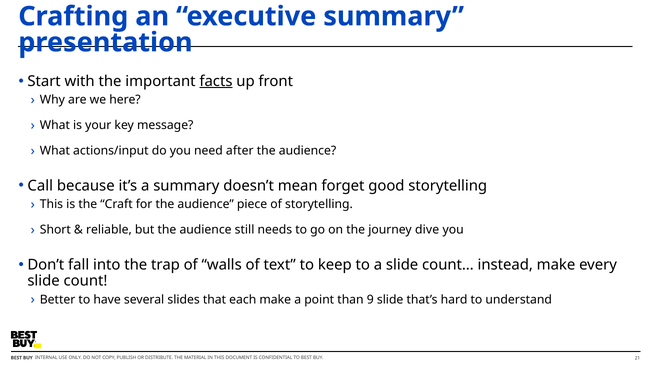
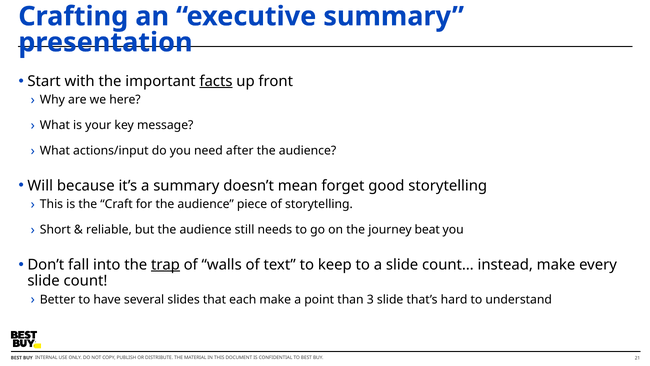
Call: Call -> Will (40, 185)
dive: dive -> beat (427, 229)
trap underline: none -> present (165, 264)
9: 9 -> 3 (370, 299)
